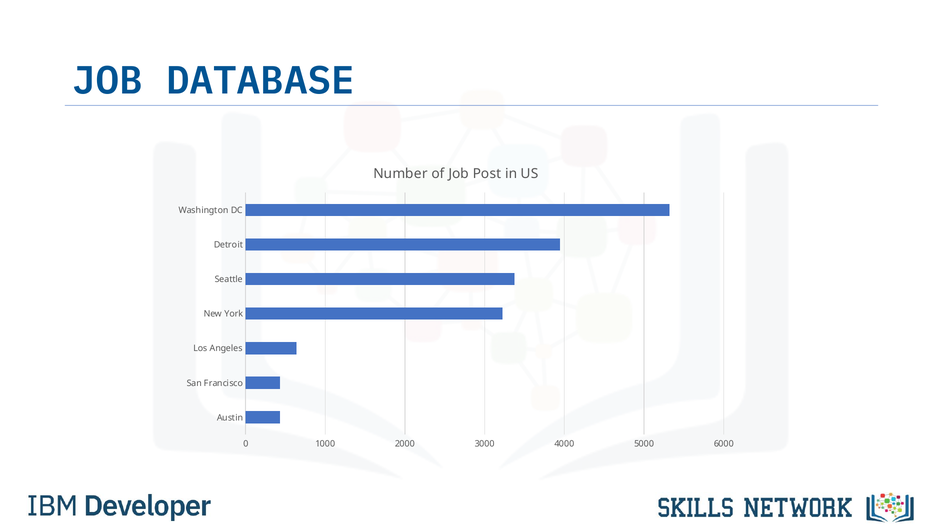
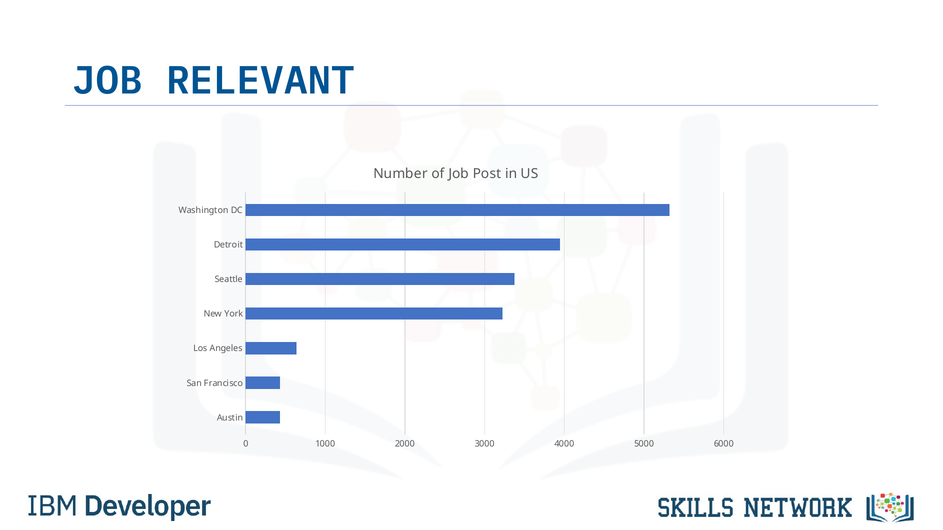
DATABASE: DATABASE -> RELEVANT (261, 81)
